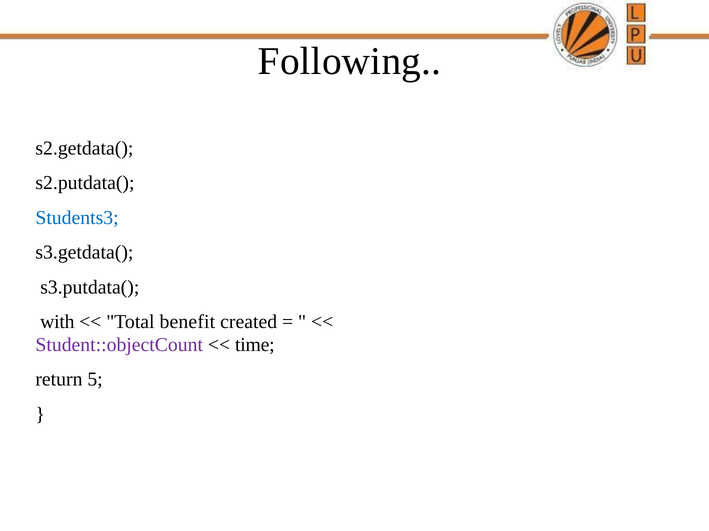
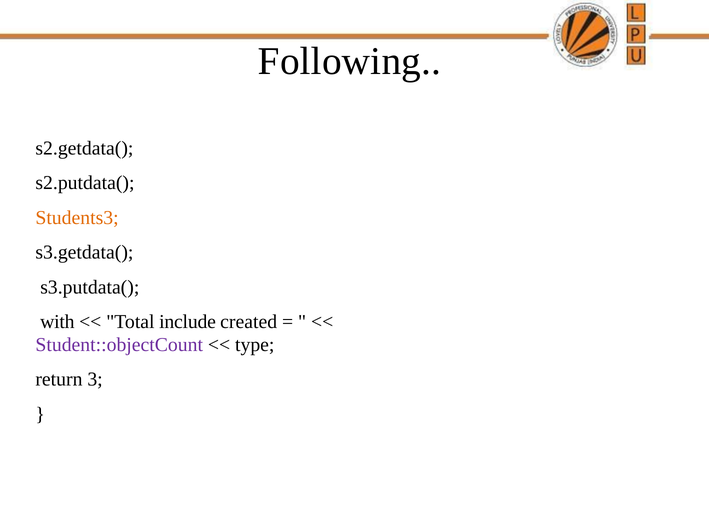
Students3 colour: blue -> orange (77, 218)
benefit: benefit -> include (188, 322)
time: time -> type (255, 345)
5: 5 -> 3 (95, 380)
